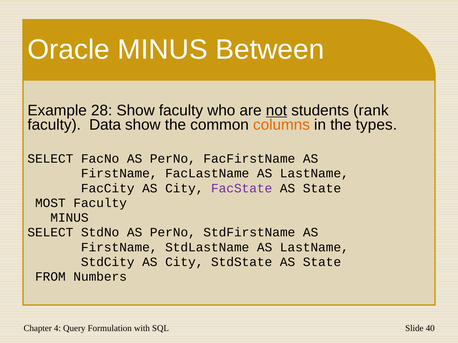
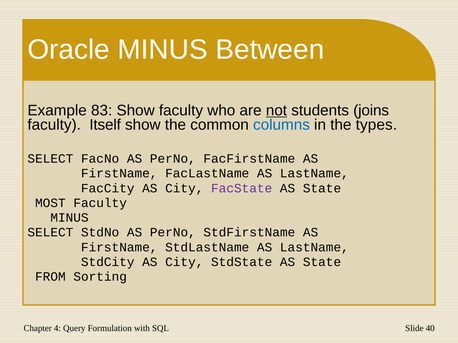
28: 28 -> 83 (102, 110)
rank: rank -> joins (371, 110)
Data: Data -> Itself (105, 125)
columns colour: orange -> blue (281, 125)
Numbers: Numbers -> Sorting (100, 277)
